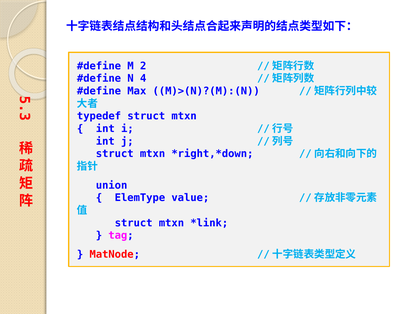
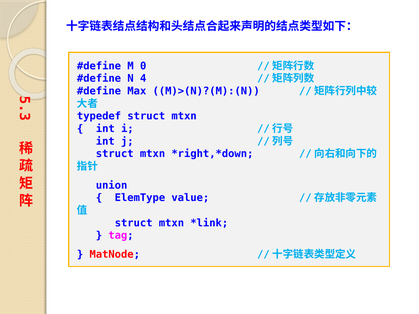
2: 2 -> 0 (143, 66)
